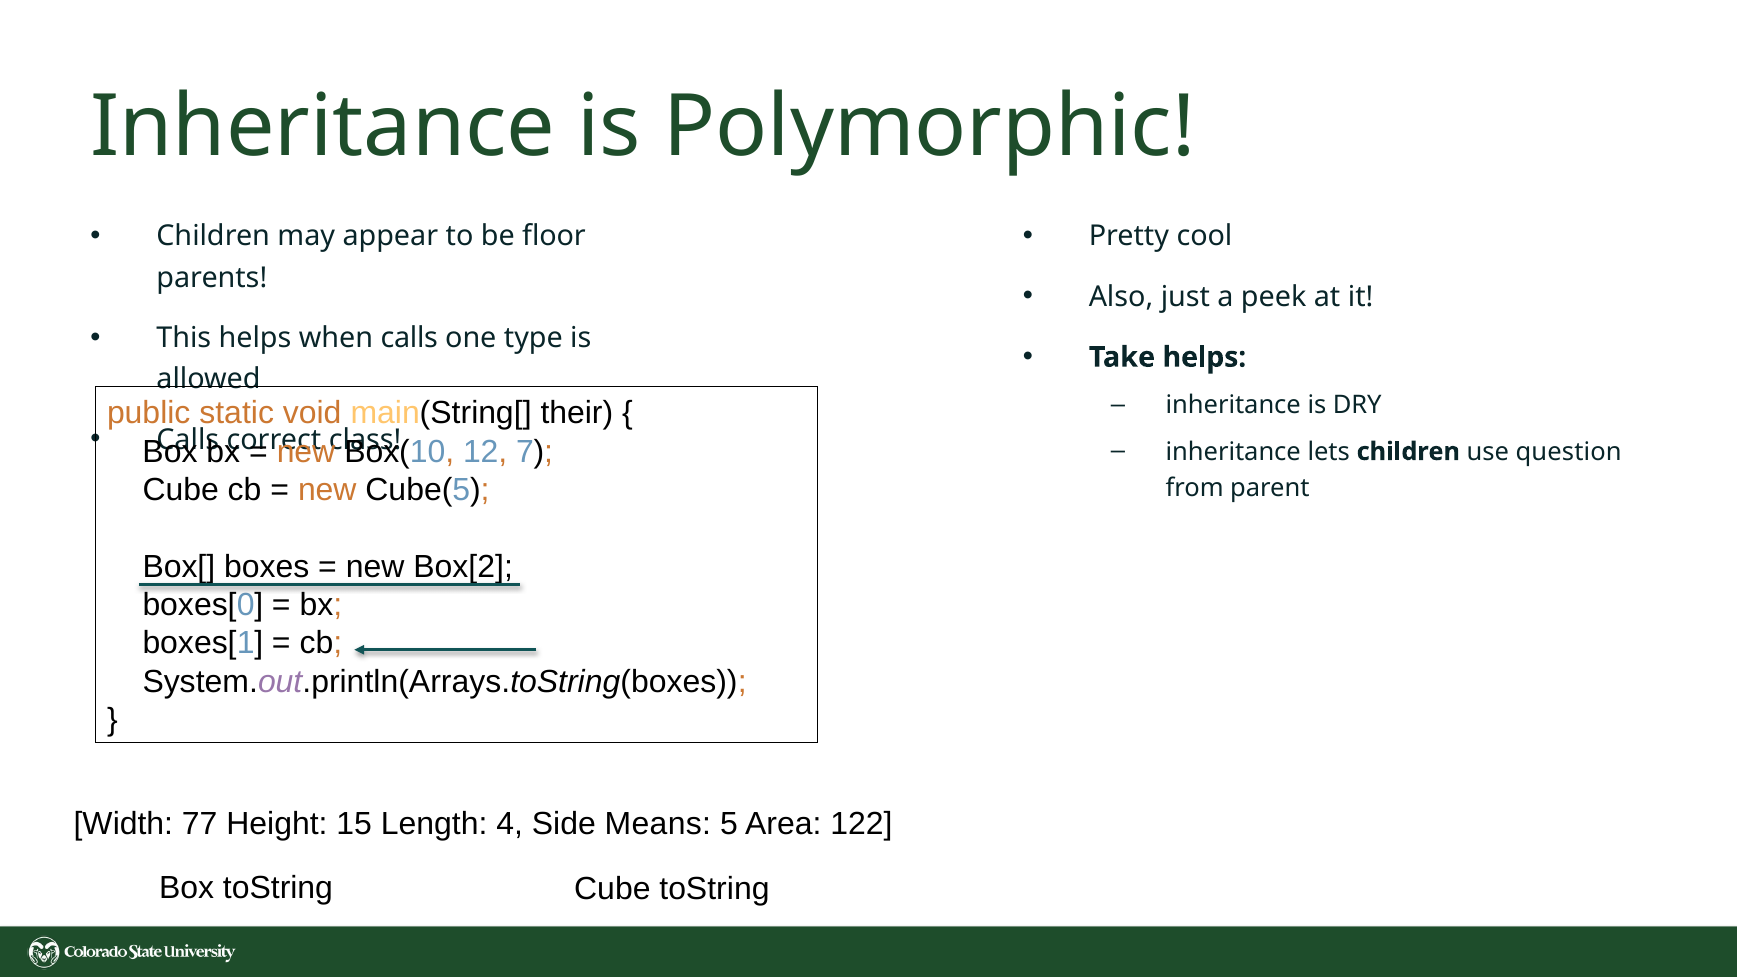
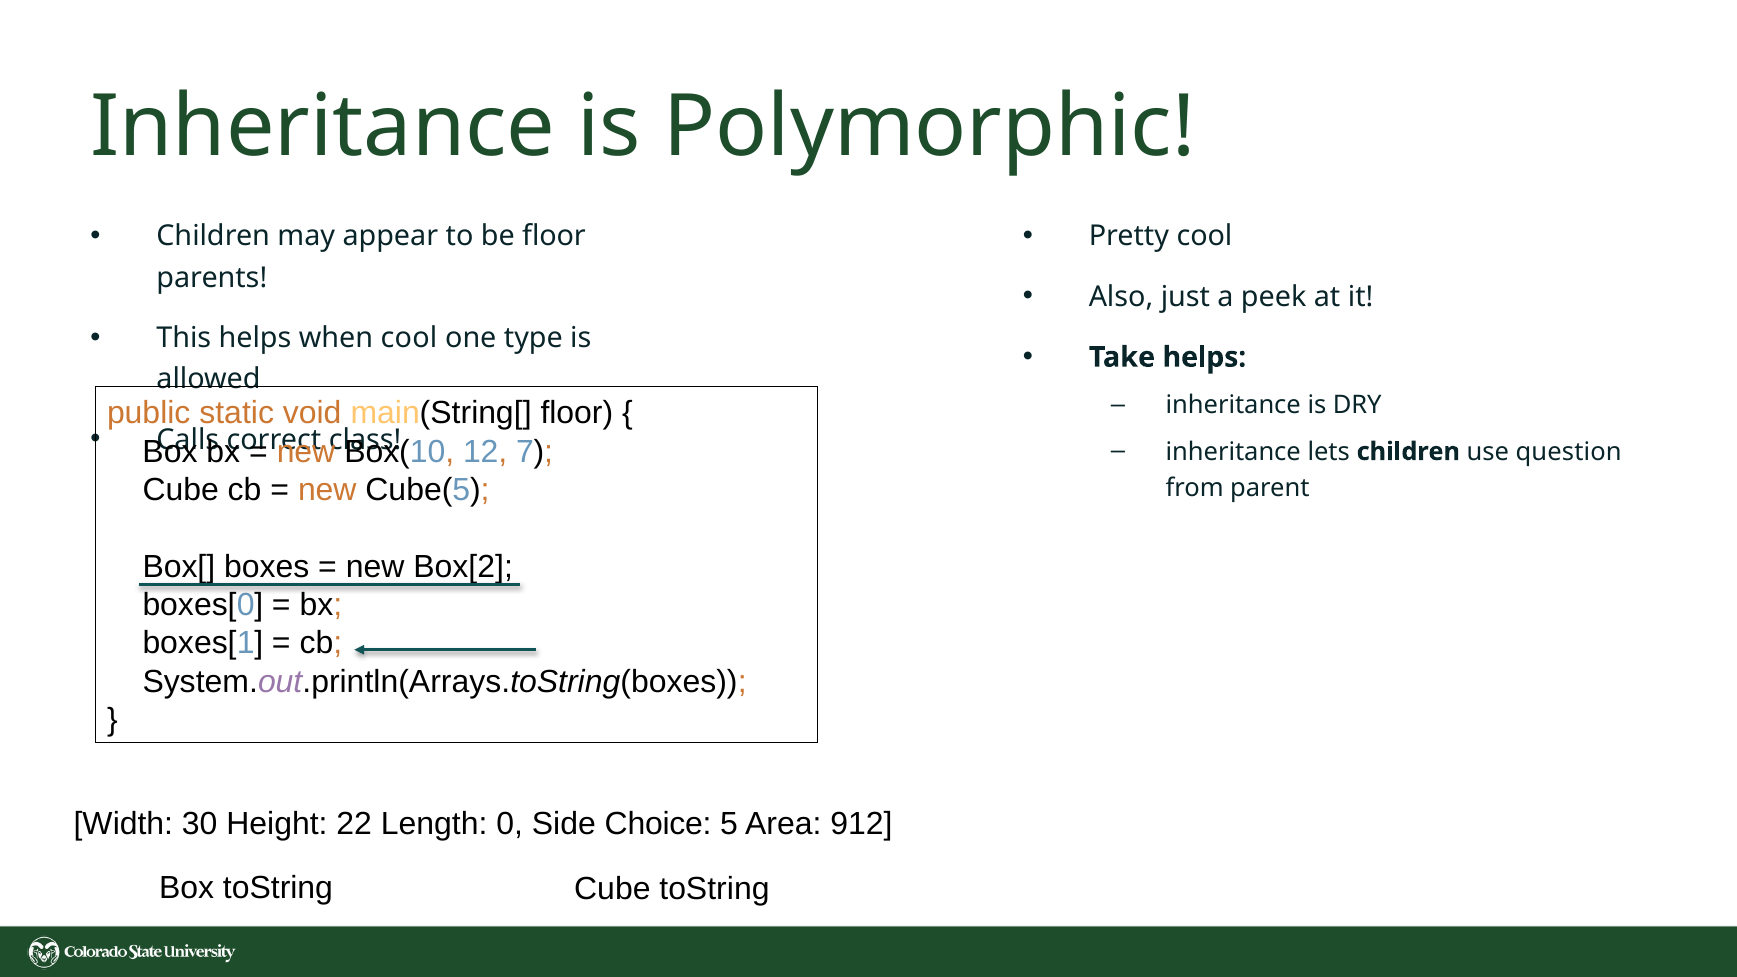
when calls: calls -> cool (409, 338)
main(String[ their: their -> floor (577, 413)
77: 77 -> 30 (200, 825)
15: 15 -> 22 (354, 825)
4: 4 -> 0 (510, 825)
Means: Means -> Choice (658, 825)
122: 122 -> 912 (861, 825)
